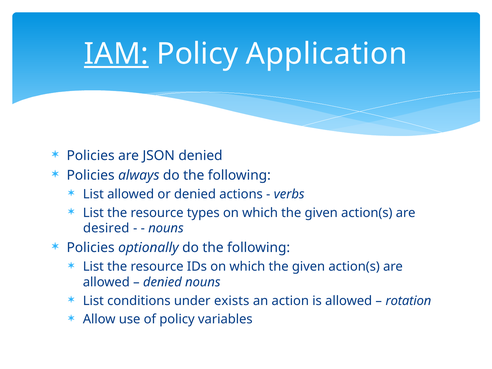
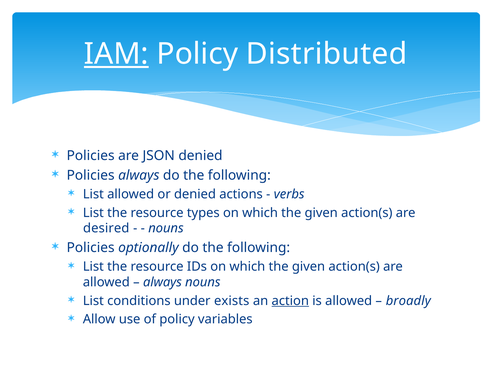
Application: Application -> Distributed (327, 54)
denied: denied -> always (162, 282)
action underline: none -> present (290, 301)
rotation: rotation -> broadly (408, 301)
